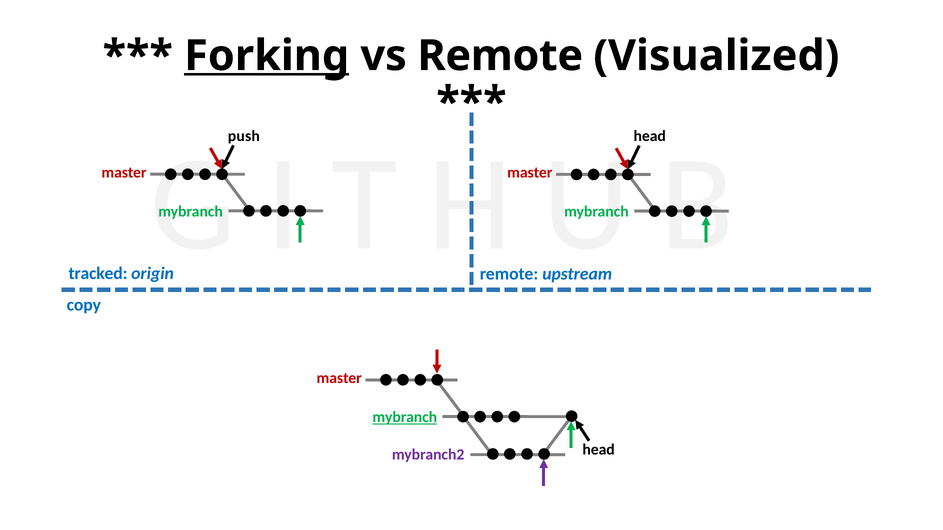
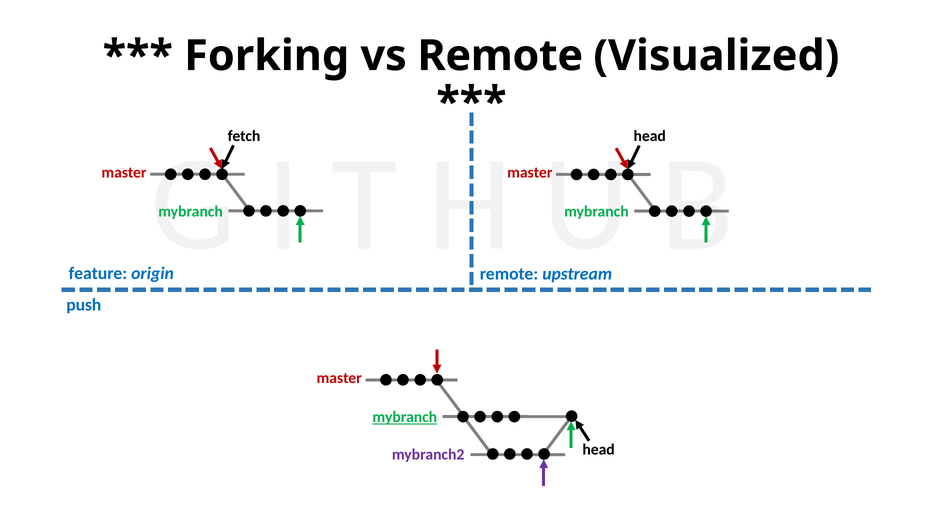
Forking underline: present -> none (267, 56)
push: push -> fetch (244, 136)
tracked: tracked -> feature (98, 274)
copy: copy -> push (84, 305)
